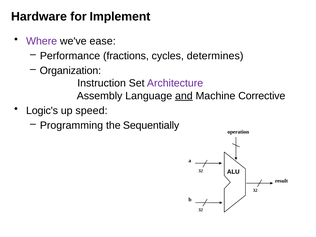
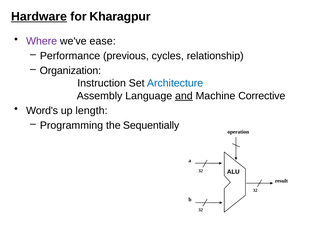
Hardware underline: none -> present (39, 17)
Implement: Implement -> Kharagpur (120, 17)
fractions: fractions -> previous (126, 56)
determines: determines -> relationship (215, 56)
Architecture colour: purple -> blue (175, 83)
Logic's: Logic's -> Word's (42, 111)
speed: speed -> length (92, 111)
